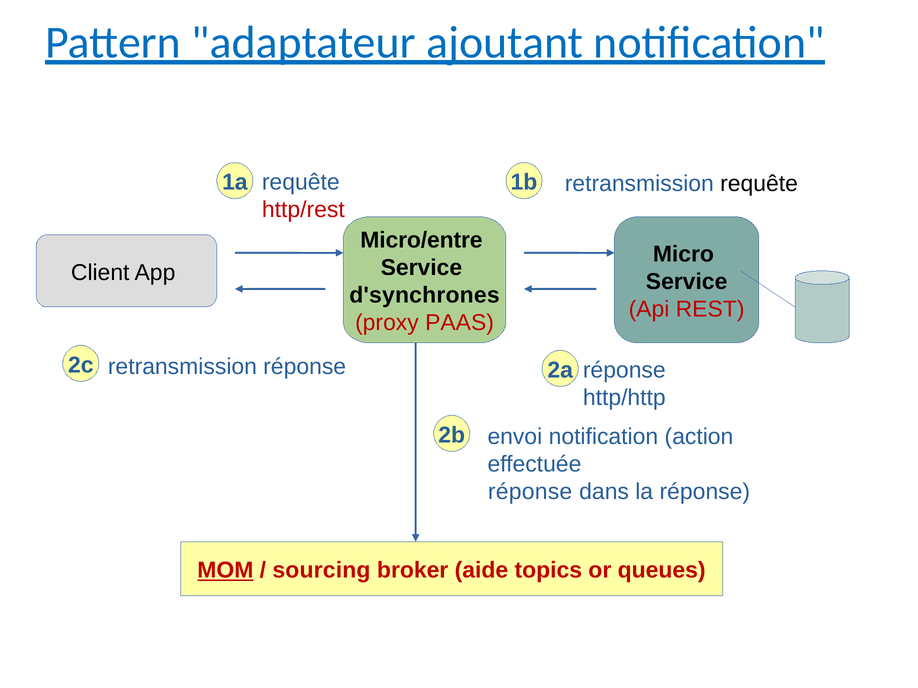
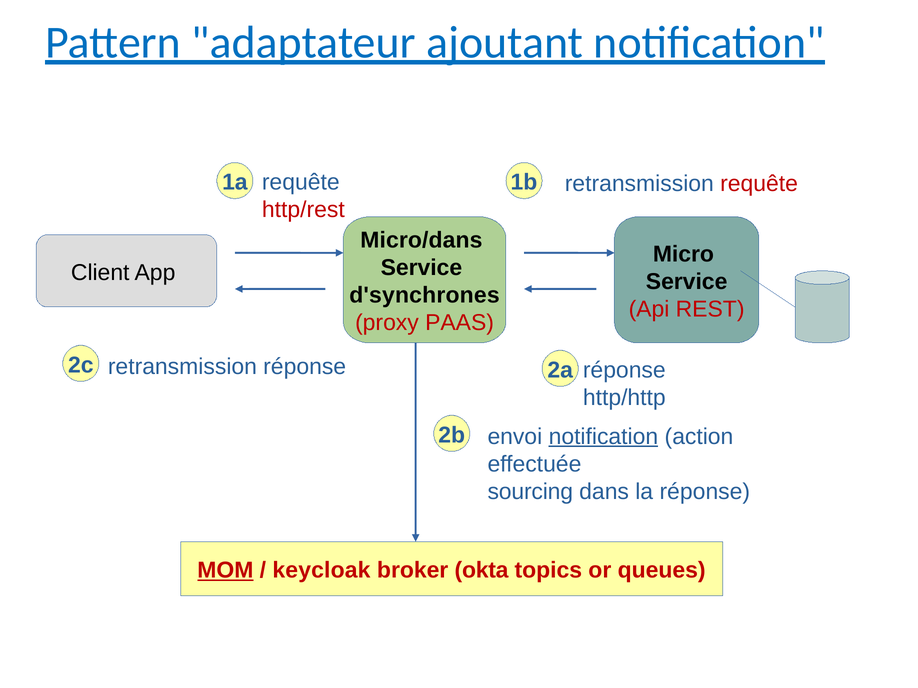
requête colour: black -> red (759, 184)
Micro/entre: Micro/entre -> Micro/dans (421, 240)
notification underline: none -> present (603, 437)
réponse: réponse -> sourcing (530, 492)
sourcing: sourcing -> keycloak (321, 571)
aide: aide -> okta (482, 571)
